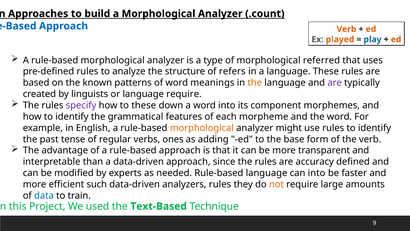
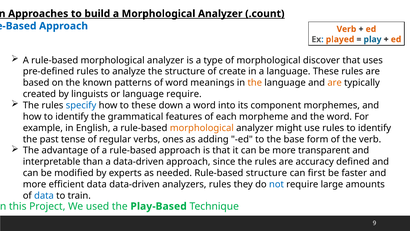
referred: referred -> discover (321, 60)
refers: refers -> create (232, 71)
are colour: purple -> orange (335, 83)
specify colour: purple -> blue (81, 105)
Rule-based language: language -> structure (267, 173)
can into: into -> first (317, 173)
efficient such: such -> data (97, 184)
not colour: orange -> blue (276, 184)
Text-Based: Text-Based -> Play-Based (159, 206)
